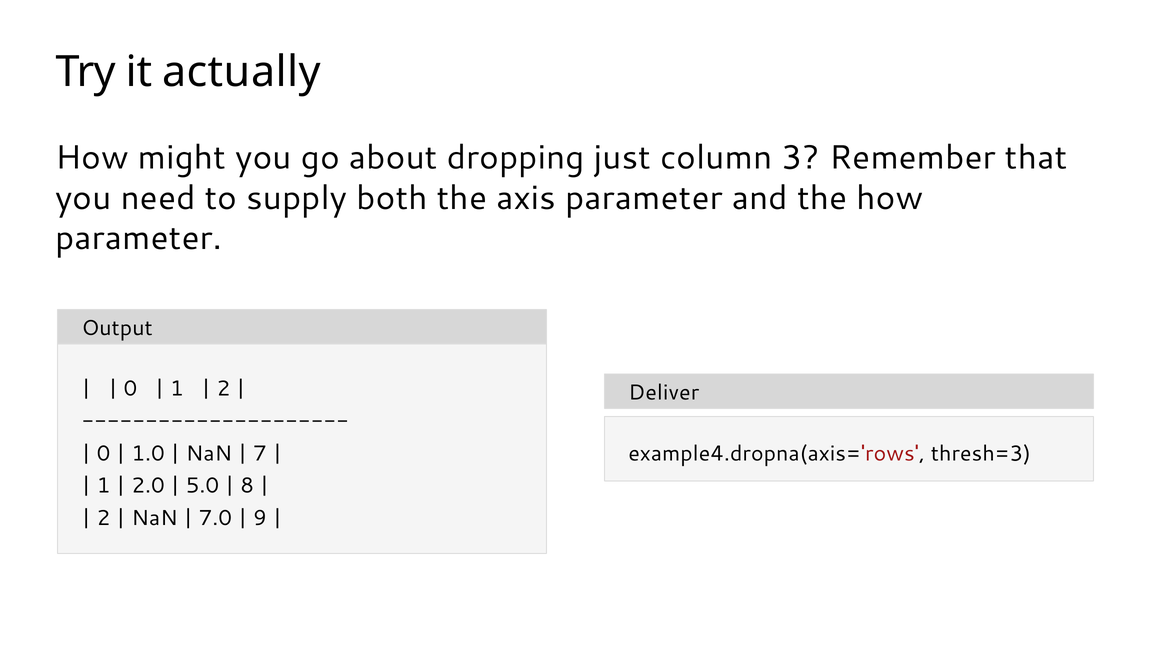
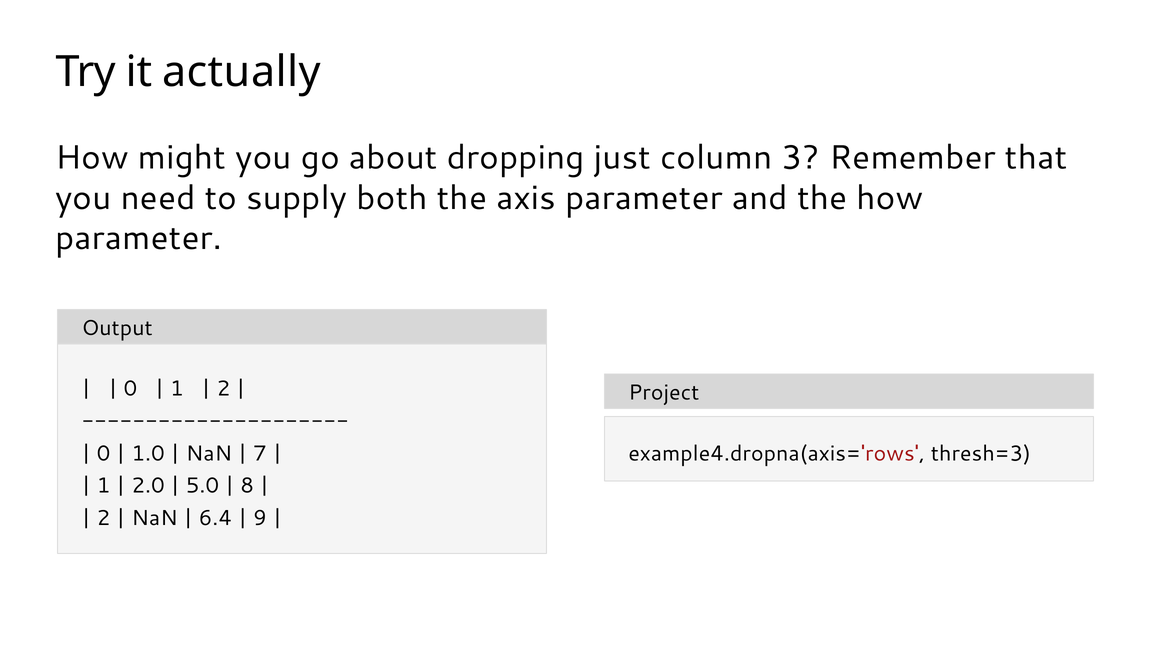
Deliver: Deliver -> Project (664, 393)
7.0: 7.0 -> 6.4 (215, 518)
